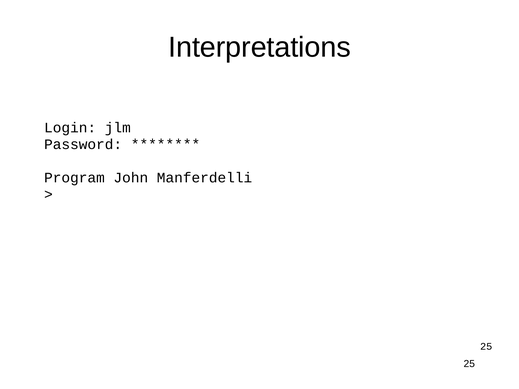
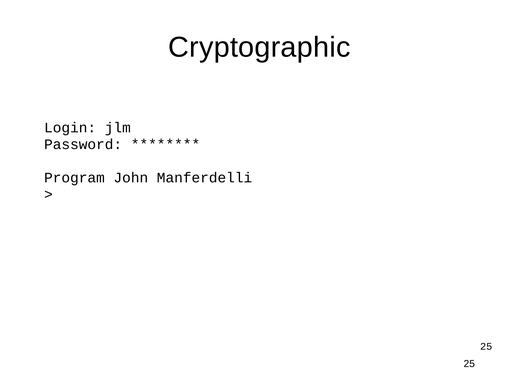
Interpretations: Interpretations -> Cryptographic (259, 47)
